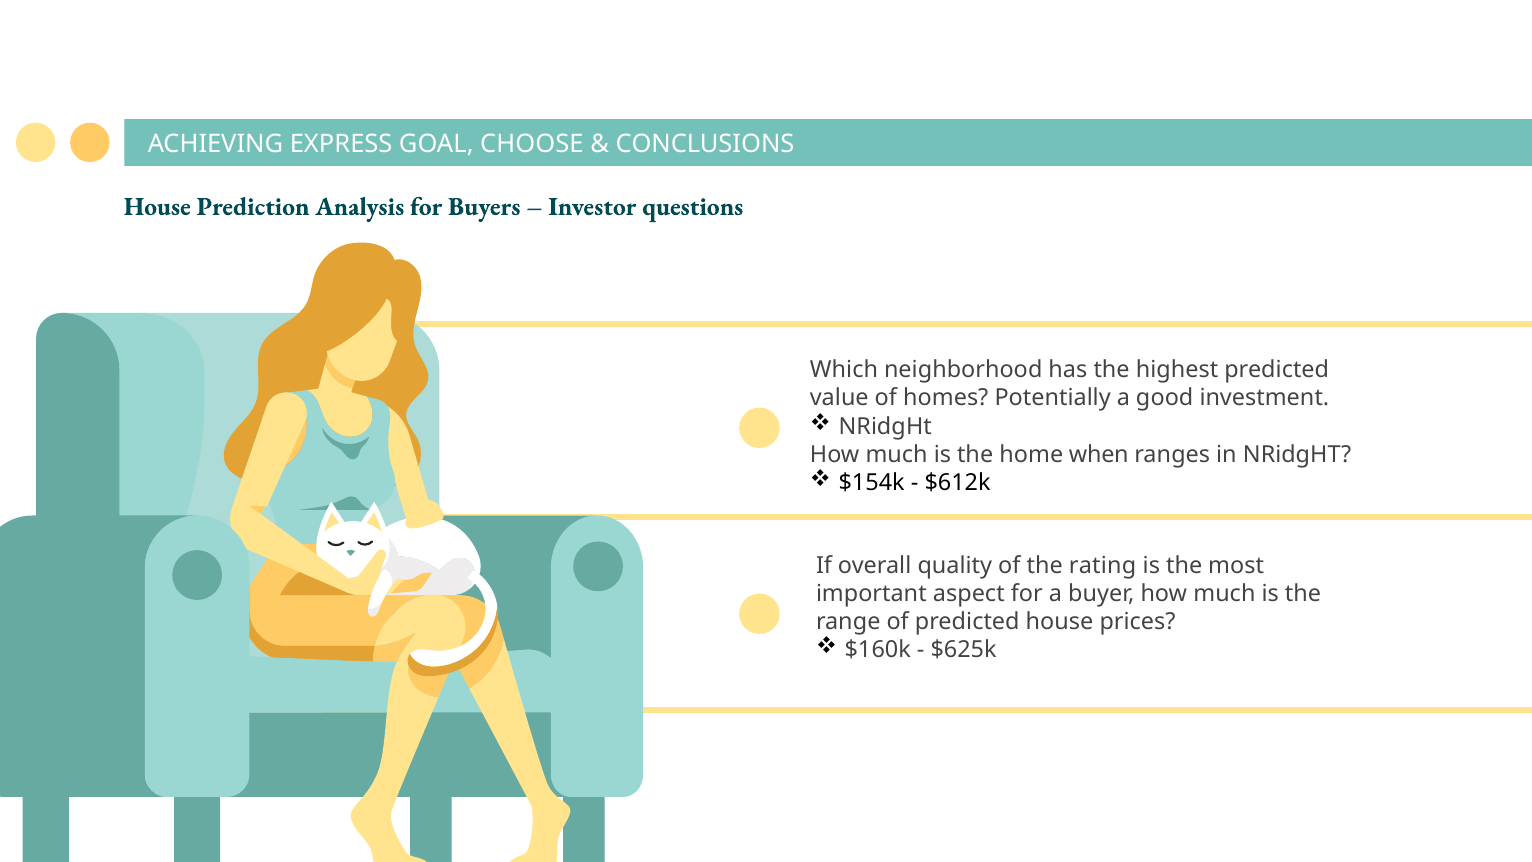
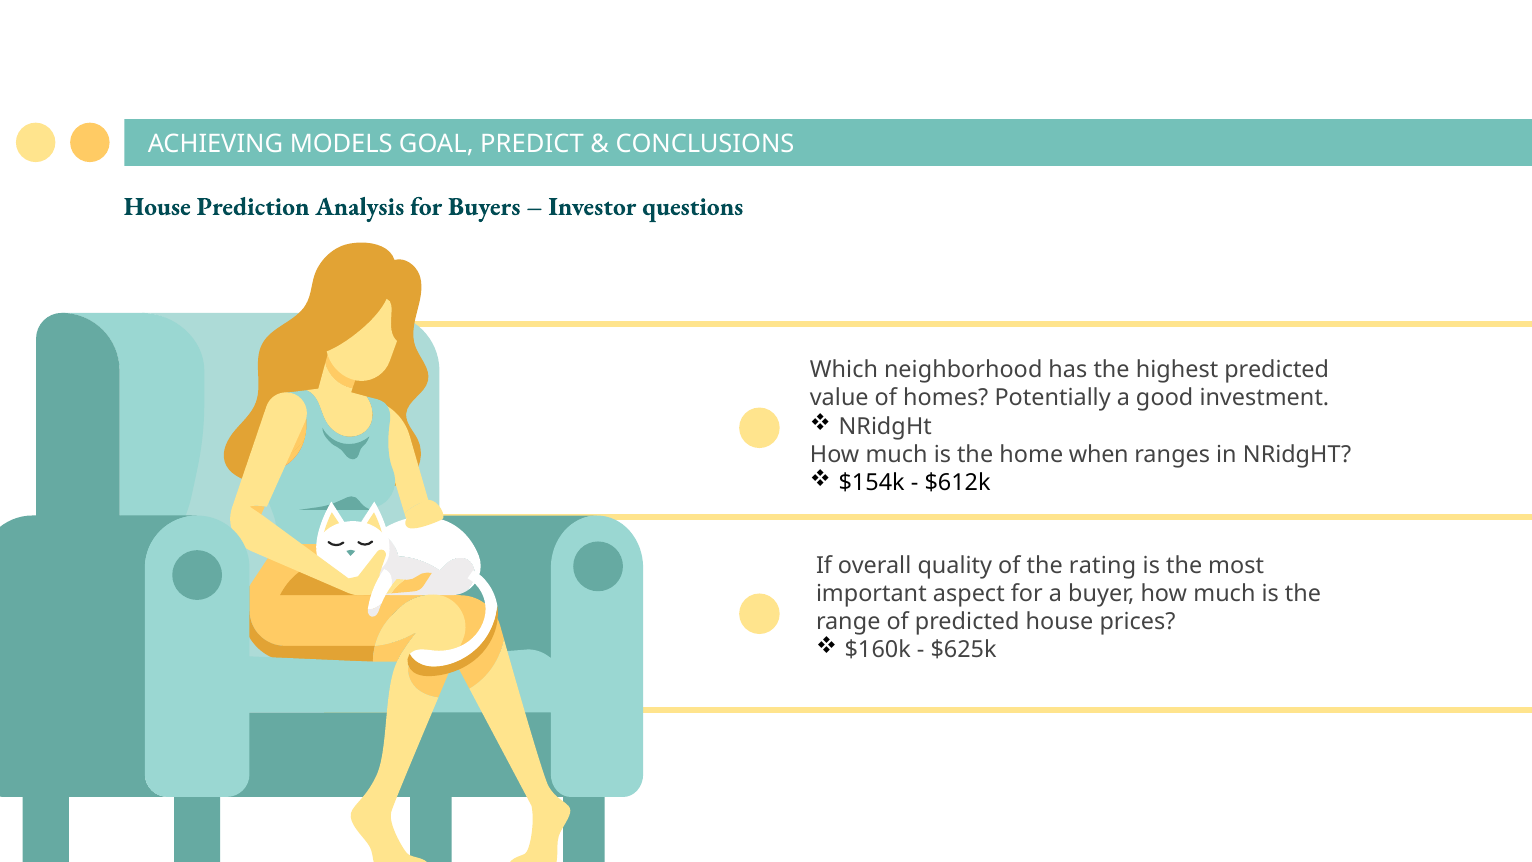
EXPRESS: EXPRESS -> MODELS (341, 144)
CHOOSE: CHOOSE -> PREDICT (532, 144)
